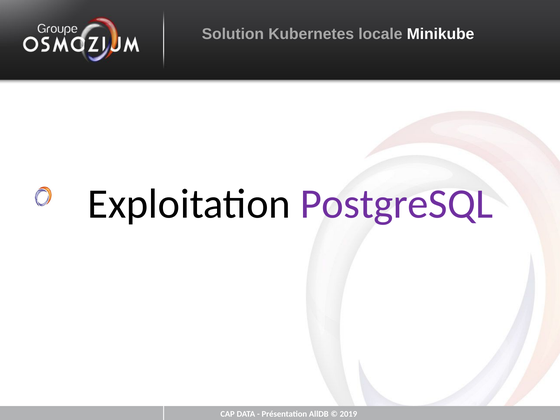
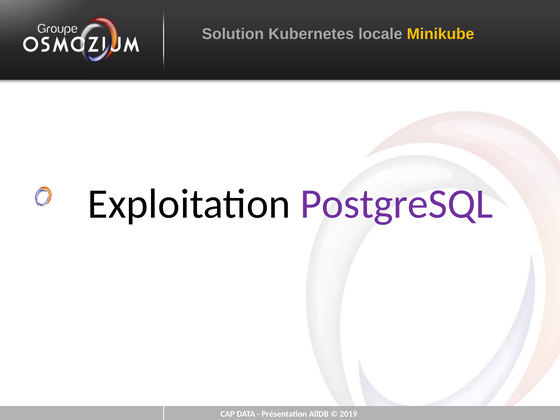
Minikube colour: white -> yellow (441, 34)
